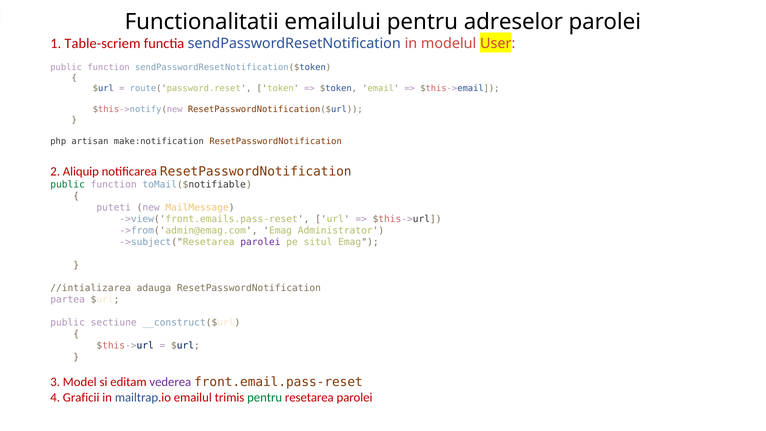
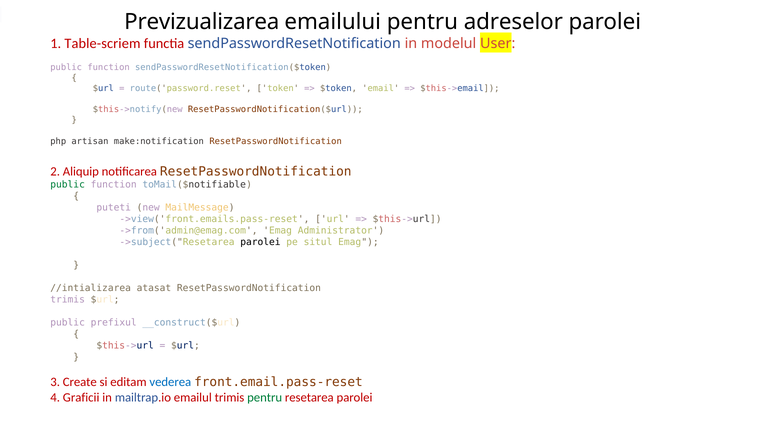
Functionalitatii: Functionalitatii -> Previzualizarea (202, 22)
parolei colour: purple -> black (260, 242)
adauga: adauga -> atasat (154, 288)
partea: partea -> trimis (68, 300)
sectiune: sectiune -> prefixul (114, 323)
Model: Model -> Create (80, 382)
vederea colour: purple -> blue (170, 382)
